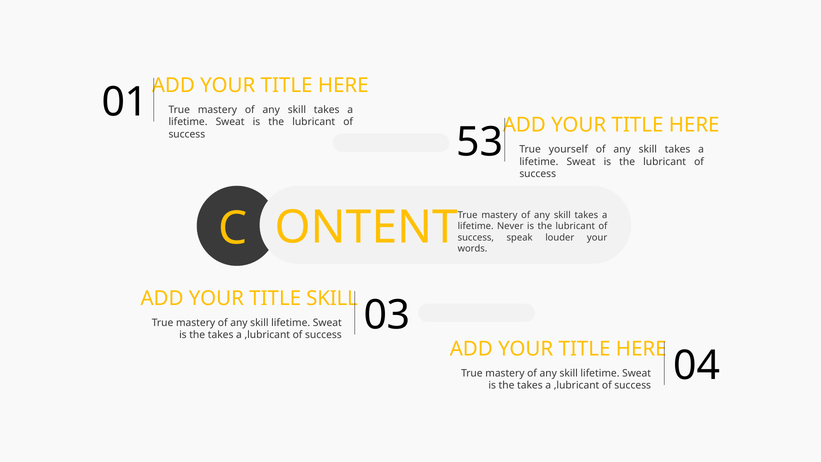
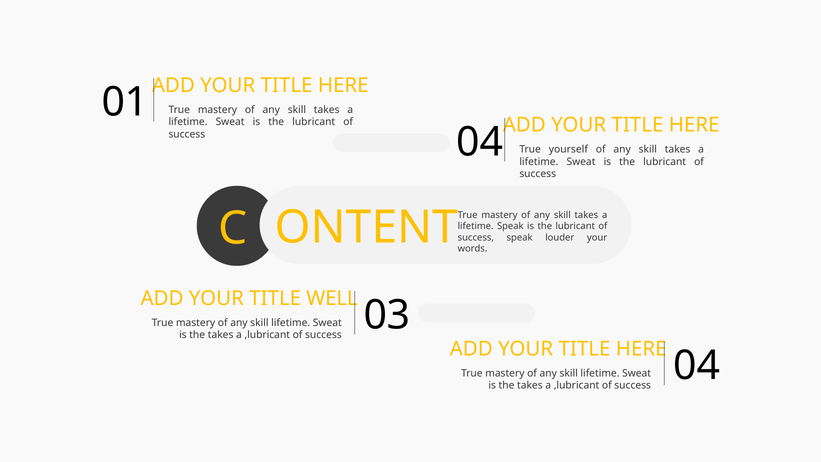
53: 53 -> 04 (480, 142)
lifetime Never: Never -> Speak (510, 226)
TITLE SKILL: SKILL -> WELL (332, 298)
